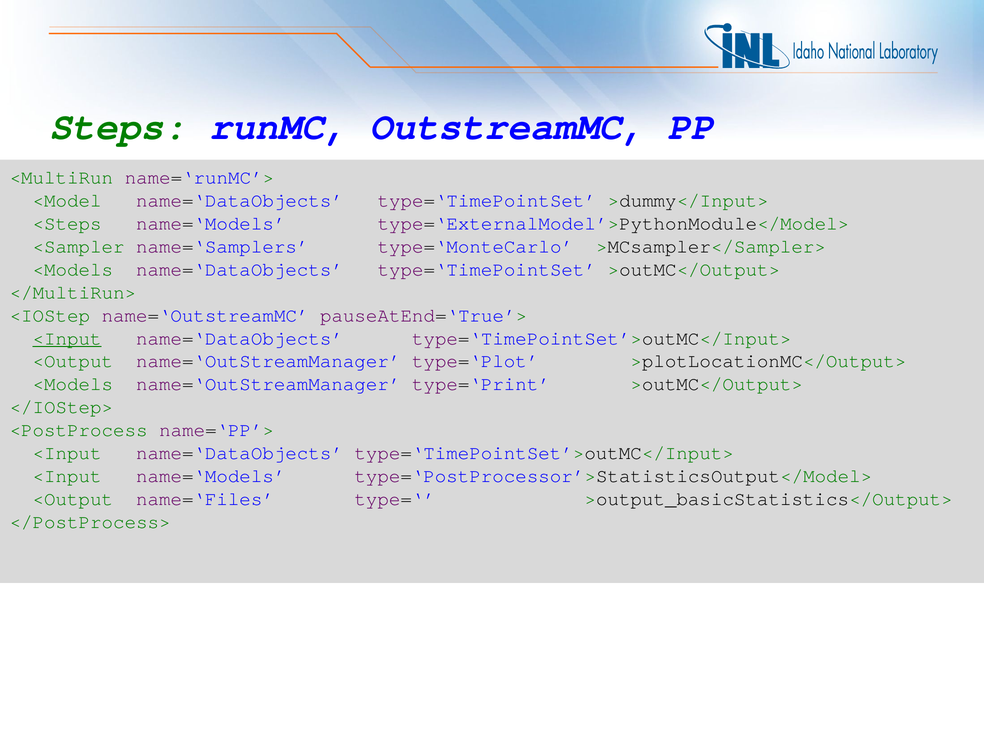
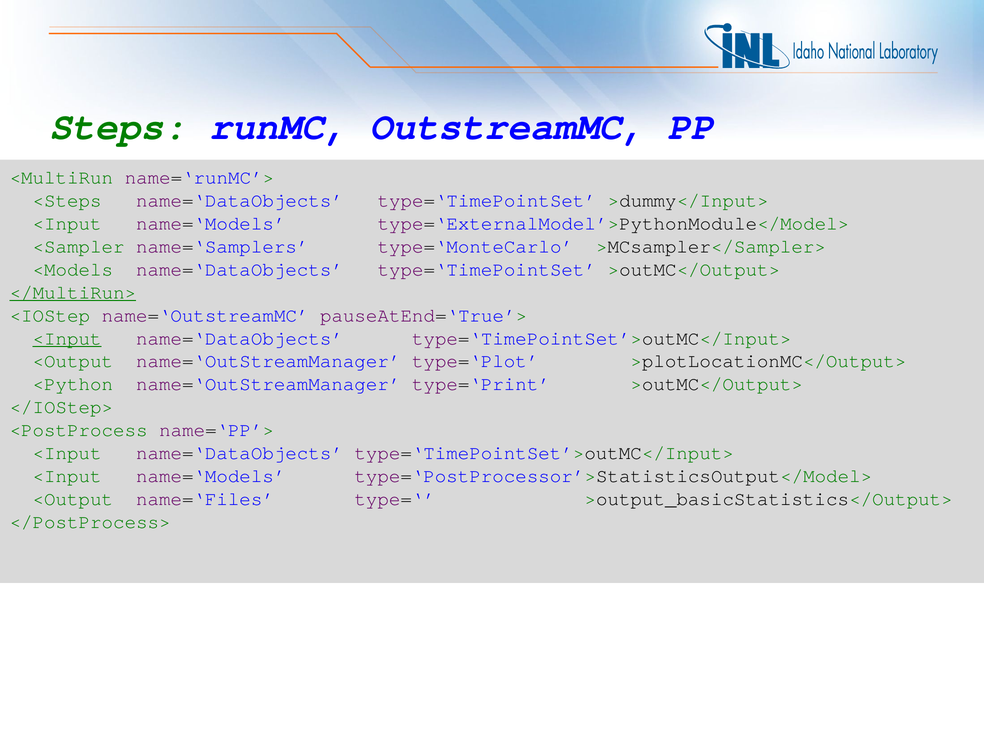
<Model: <Model -> <Steps (67, 200)
<Steps: <Steps -> <Input (67, 223)
</MultiRun> underline: none -> present (73, 292)
<Models: <Models -> <Python (73, 384)
